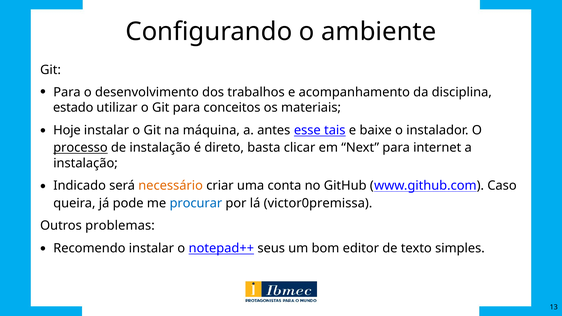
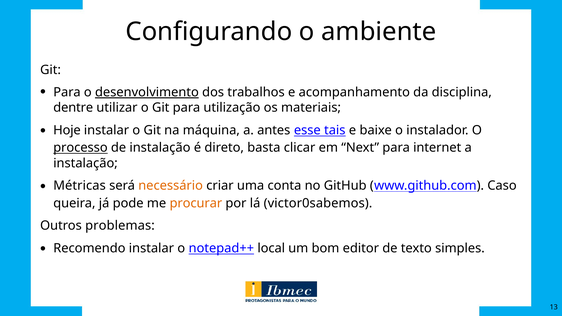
desenvolvimento underline: none -> present (147, 92)
estado: estado -> dentre (73, 108)
conceitos: conceitos -> utilização (232, 108)
Indicado: Indicado -> Métricas (80, 186)
procurar colour: blue -> orange (196, 203)
victor0premissa: victor0premissa -> victor0sabemos (318, 203)
seus: seus -> local (271, 248)
